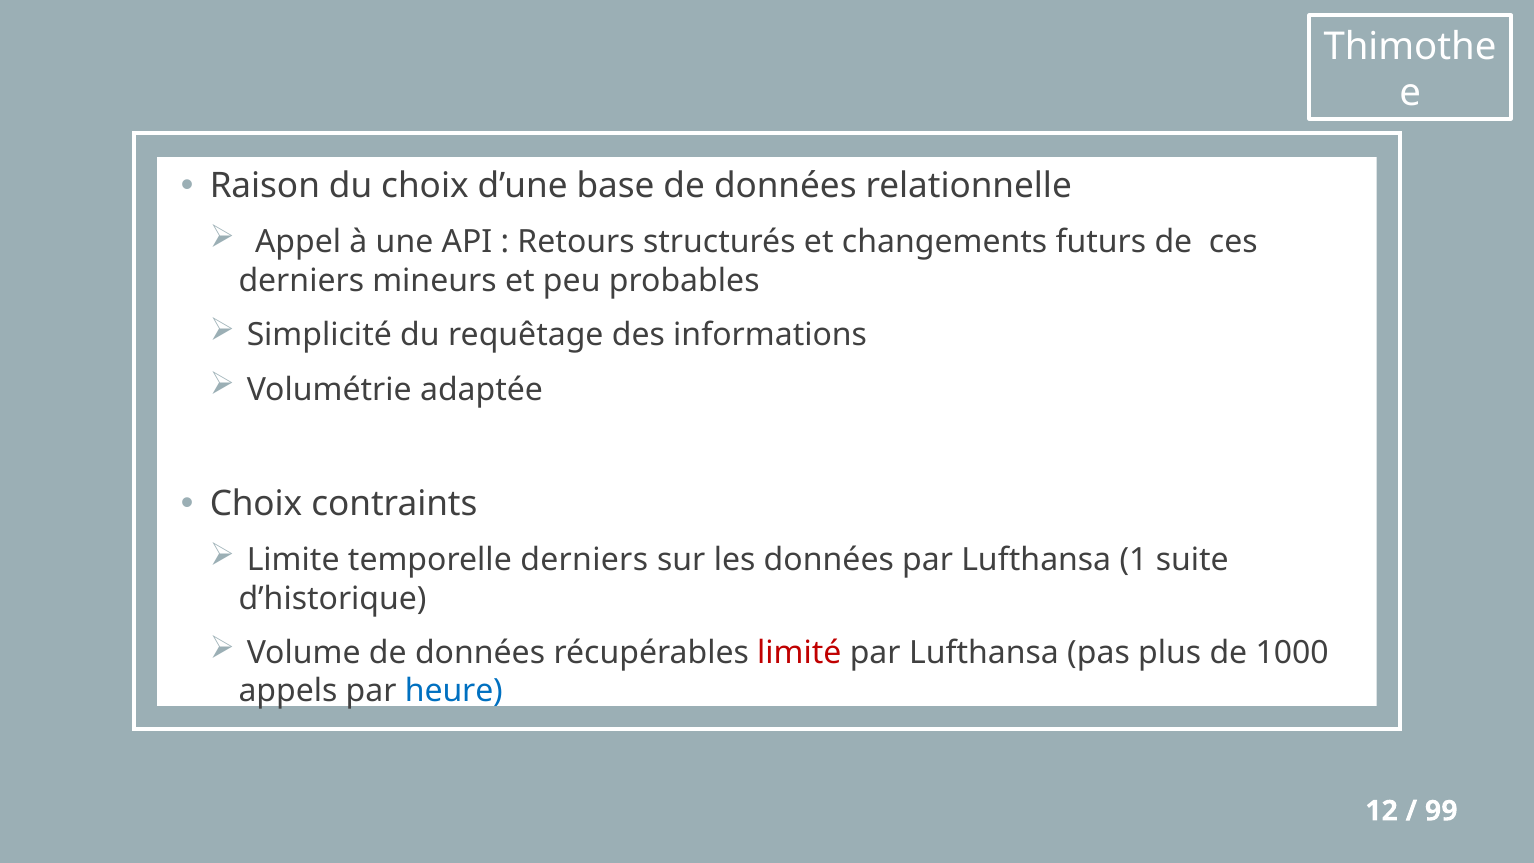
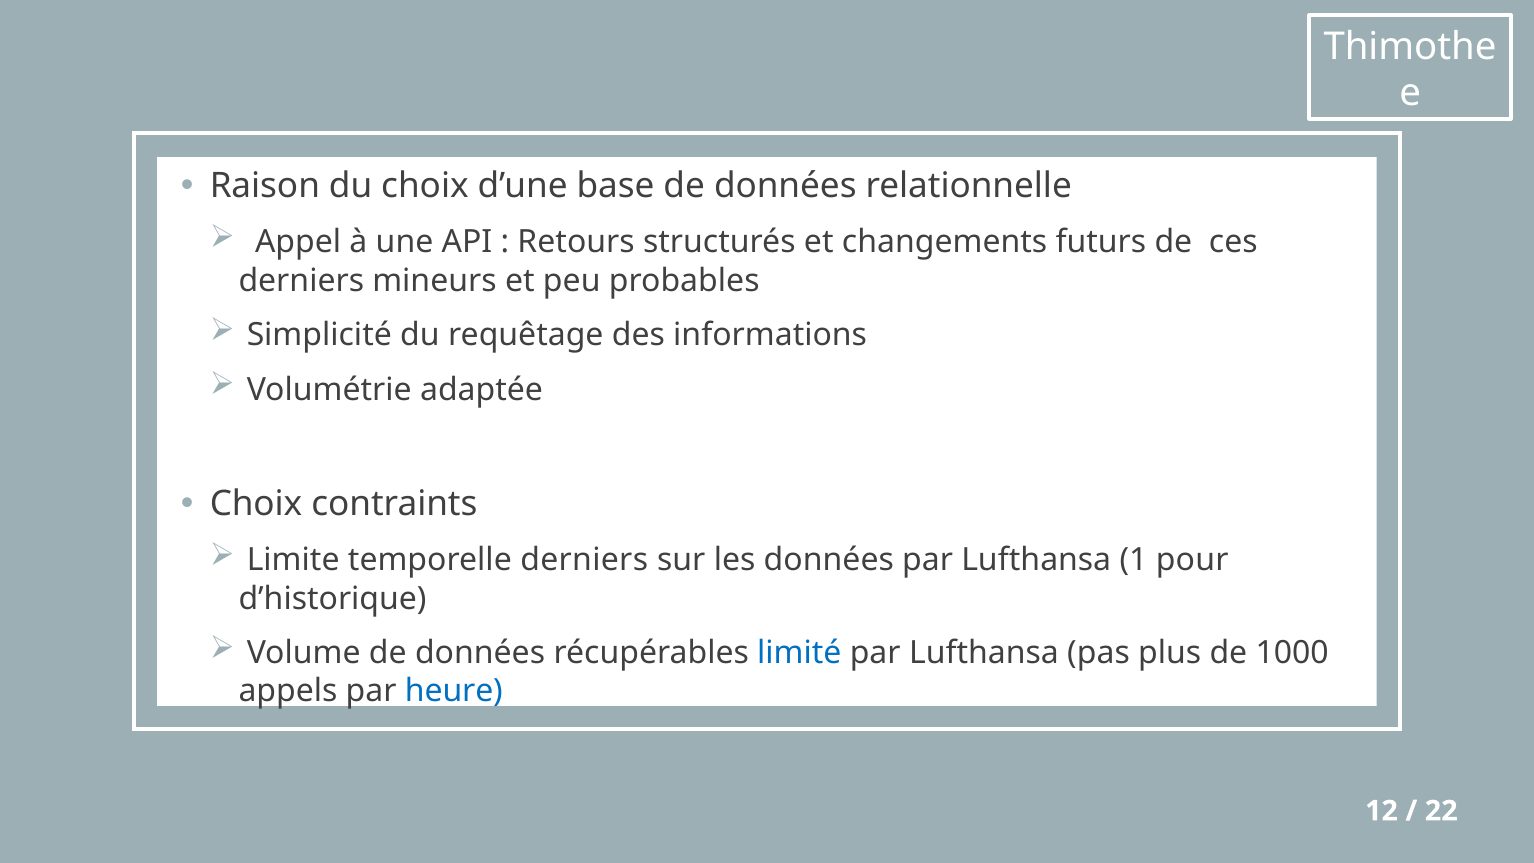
suite: suite -> pour (1192, 560)
limité colour: red -> blue (799, 653)
99: 99 -> 22 (1441, 811)
